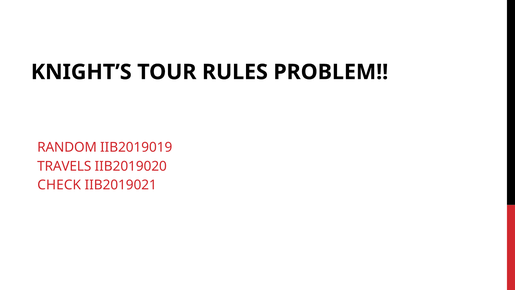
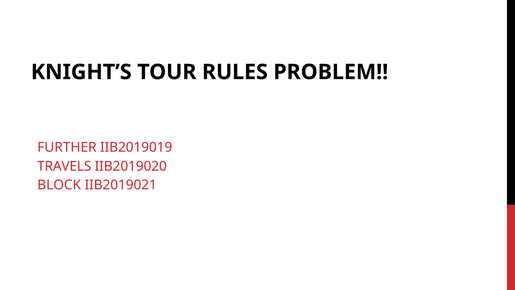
RANDOM: RANDOM -> FURTHER (67, 147)
CHECK: CHECK -> BLOCK (59, 185)
